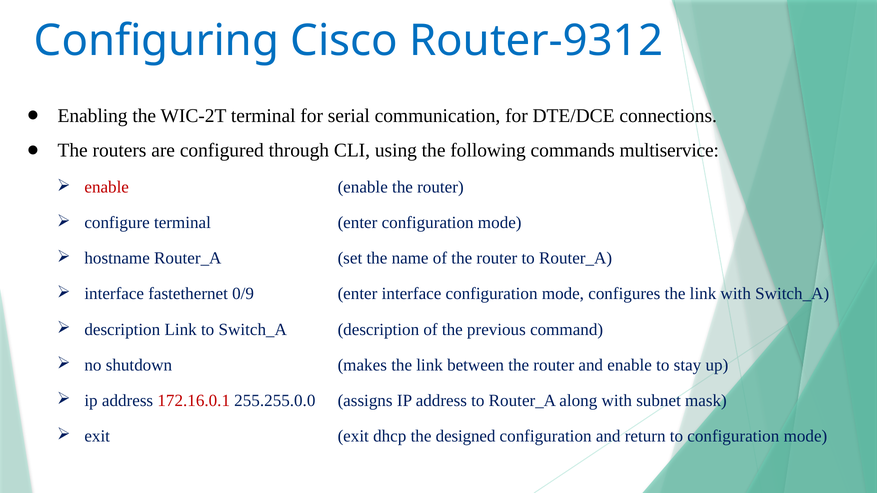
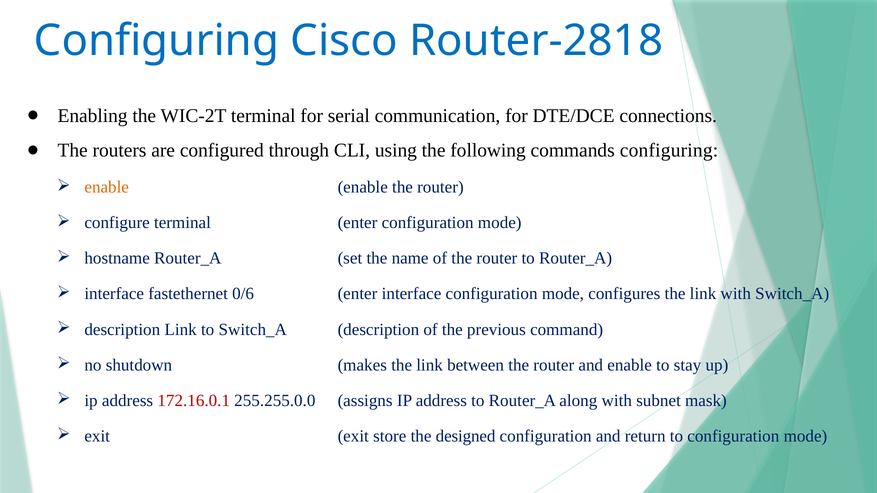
Router-9312: Router-9312 -> Router-2818 (536, 41)
commands multiservice: multiservice -> configuring (669, 151)
enable colour: red -> orange (107, 187)
0/9: 0/9 -> 0/6 (243, 294)
dhcp: dhcp -> store (390, 436)
